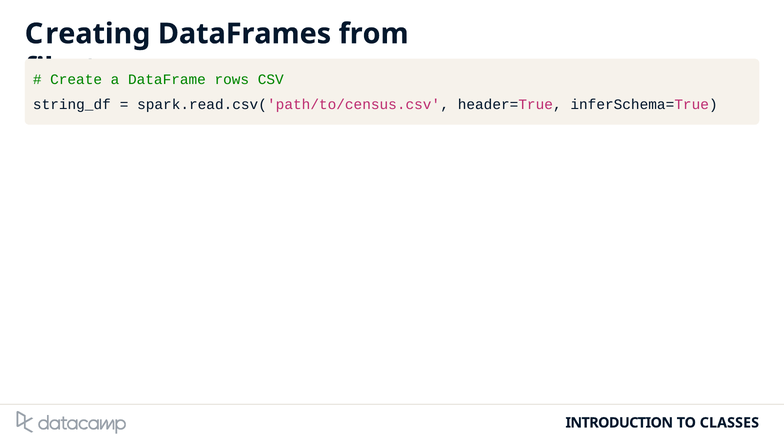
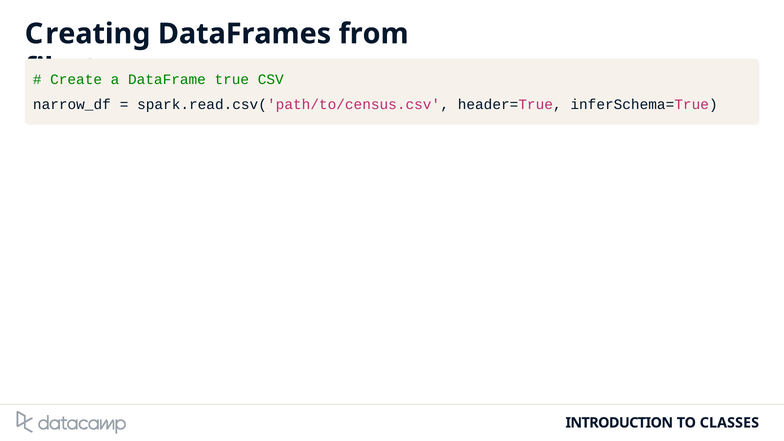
rows: rows -> true (232, 80)
string_df: string_df -> narrow_df (72, 105)
